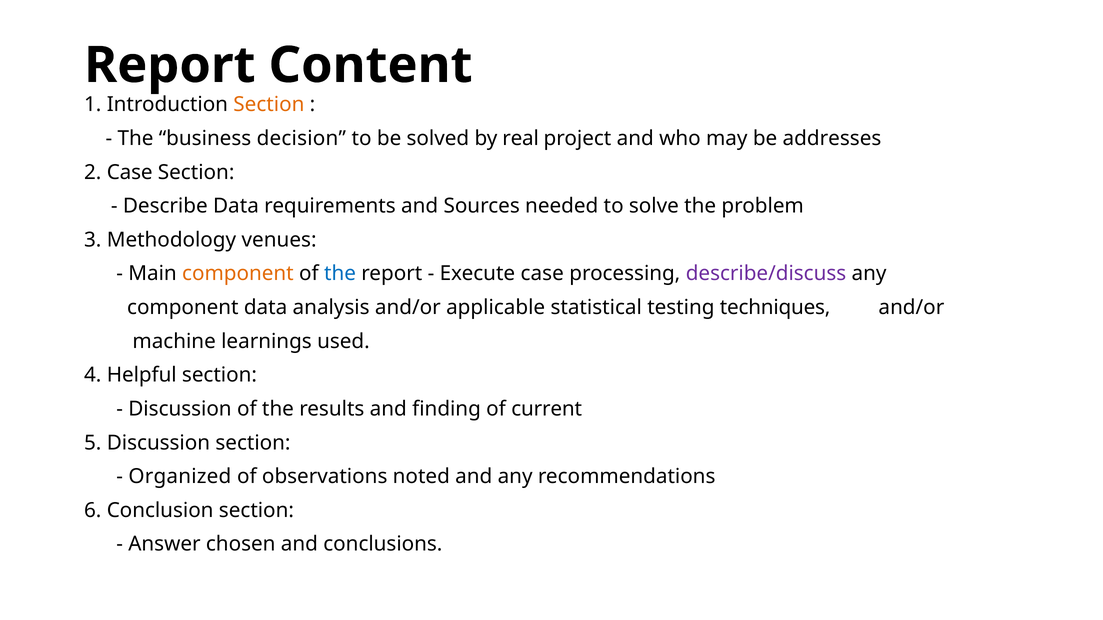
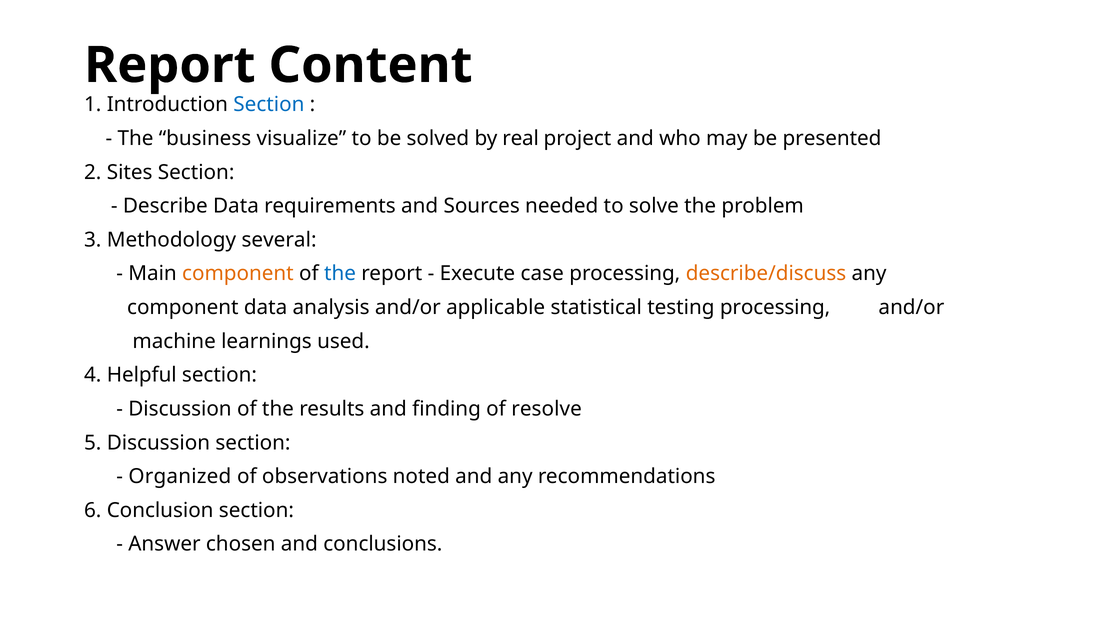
Section colour: orange -> blue (269, 105)
decision: decision -> visualize (301, 138)
addresses: addresses -> presented (832, 138)
2 Case: Case -> Sites (130, 172)
venues: venues -> several (279, 240)
describe/discuss colour: purple -> orange (766, 274)
testing techniques: techniques -> processing (775, 308)
current: current -> resolve (547, 409)
